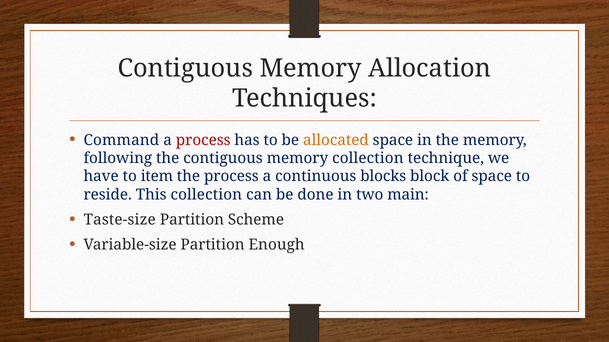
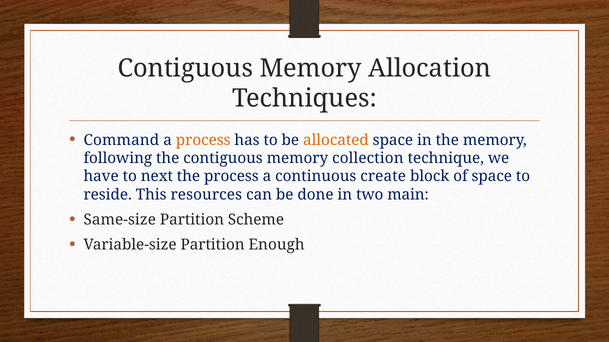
process colour: red -> orange (203, 140)
item: item -> next (157, 177)
blocks: blocks -> create (383, 177)
This collection: collection -> resources (206, 195)
Taste-size: Taste-size -> Same-size (120, 220)
